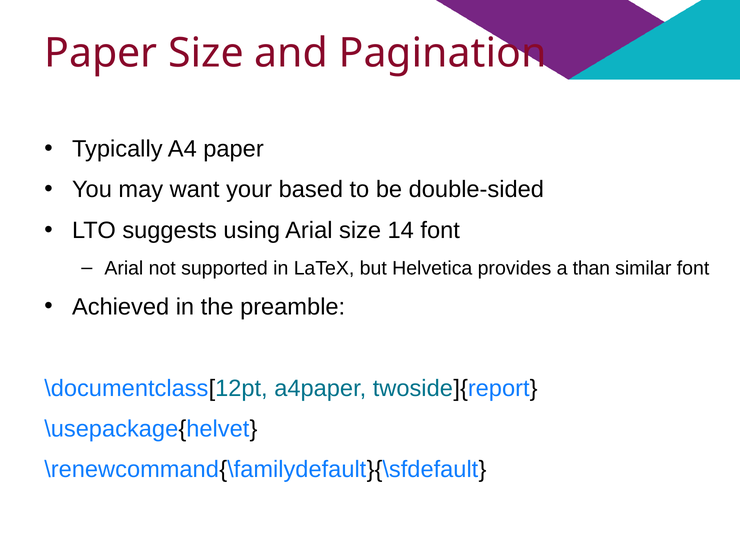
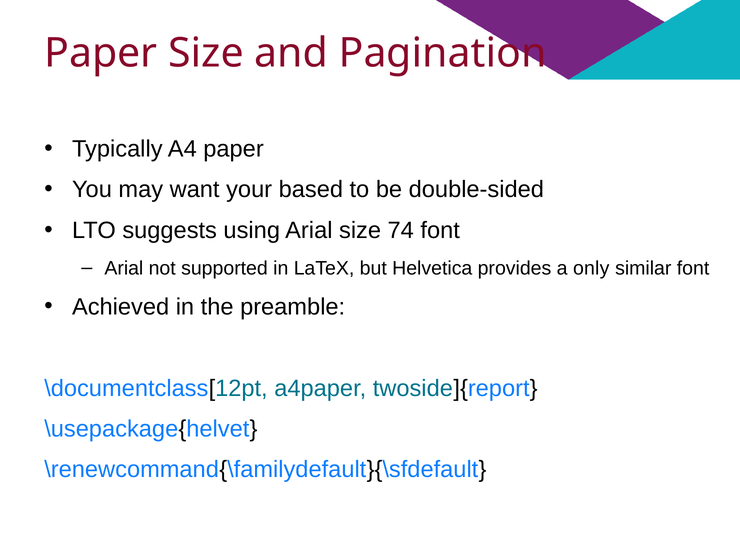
14: 14 -> 74 (401, 230)
than: than -> only (591, 268)
